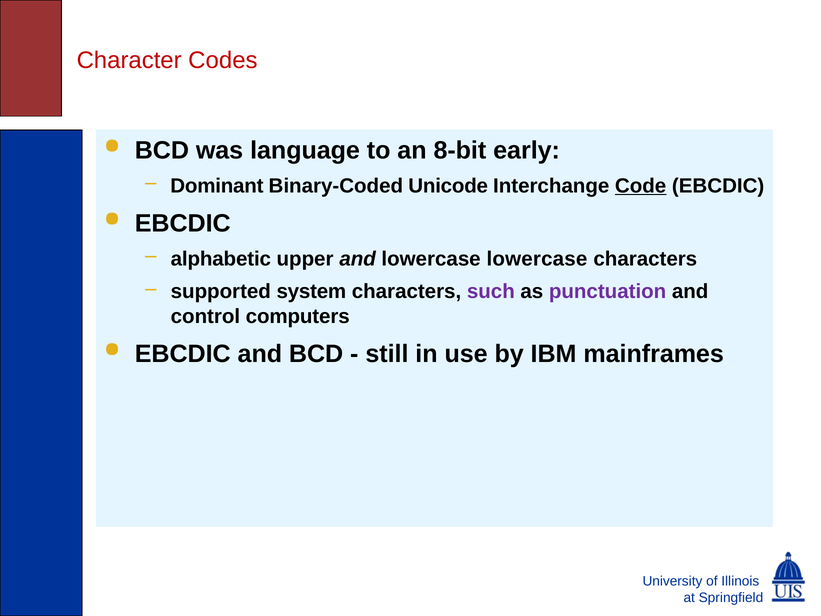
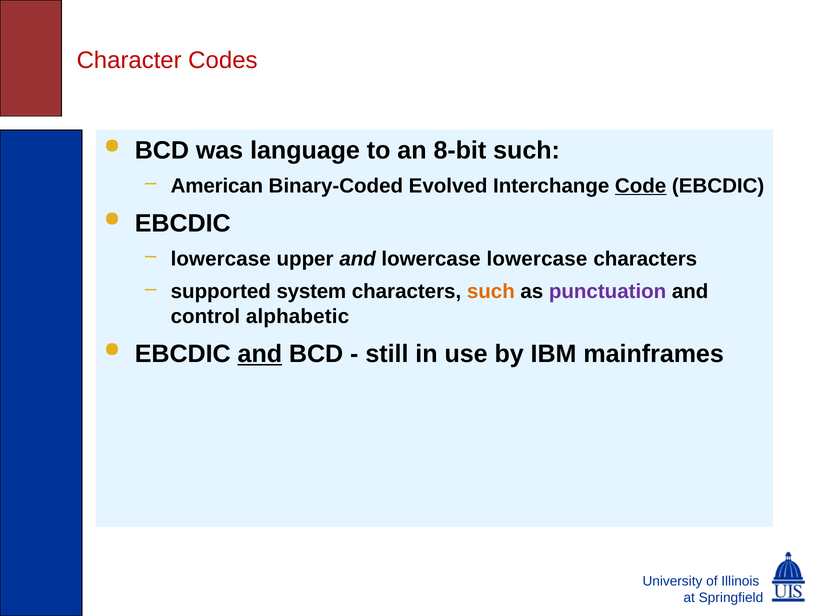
8-bit early: early -> such (527, 150)
Dominant: Dominant -> American (217, 186)
Unicode: Unicode -> Evolved (448, 186)
alphabetic: alphabetic -> lowercase (221, 259)
such colour: purple -> orange (491, 292)
computers: computers -> alphabetic (298, 316)
and underline: none -> present (260, 354)
